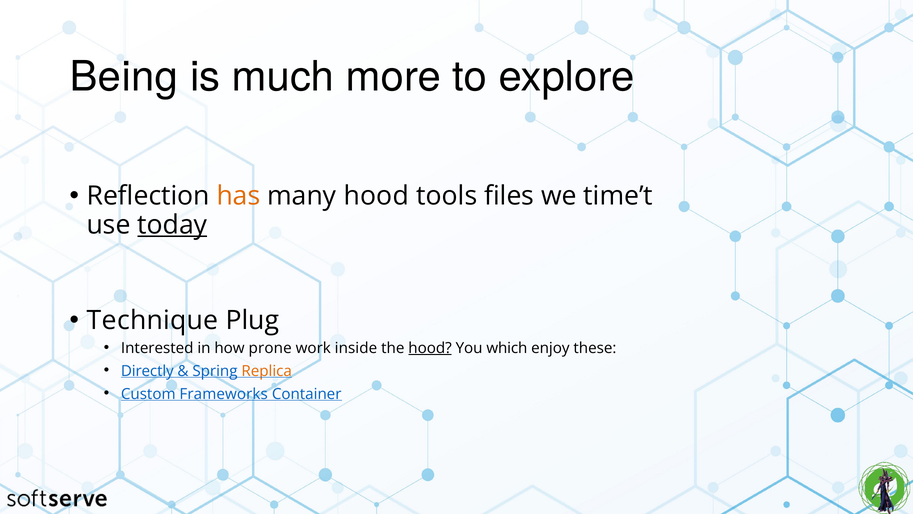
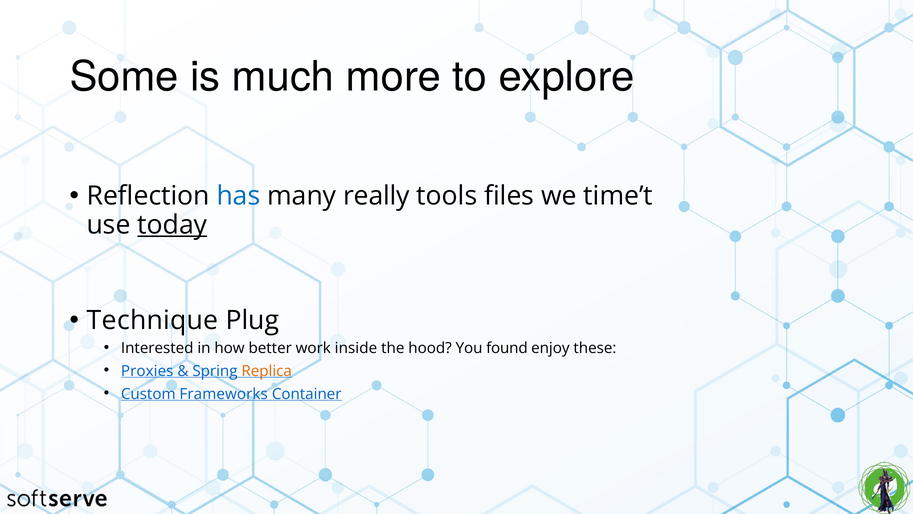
Being: Being -> Some (124, 77)
has colour: orange -> blue (239, 196)
many hood: hood -> really (376, 196)
prone: prone -> better (270, 348)
hood underline: present -> none (430, 348)
which: which -> found (507, 348)
Directly: Directly -> Proxies (147, 371)
